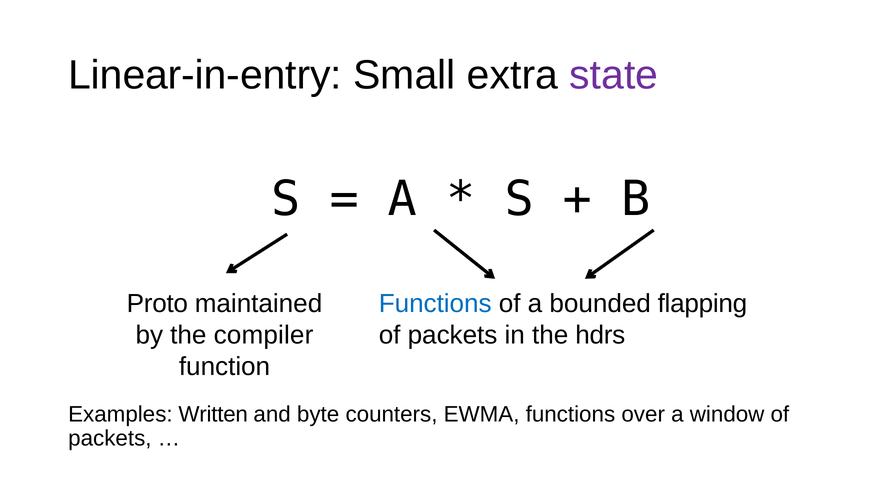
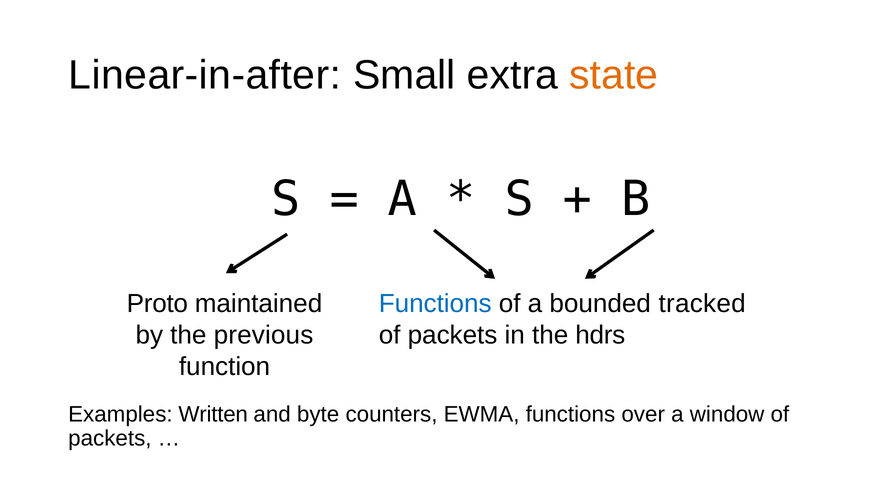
Linear-in-entry: Linear-in-entry -> Linear-in-after (205, 75)
state colour: purple -> orange (614, 75)
flapping: flapping -> tracked (702, 304)
compiler: compiler -> previous (263, 335)
